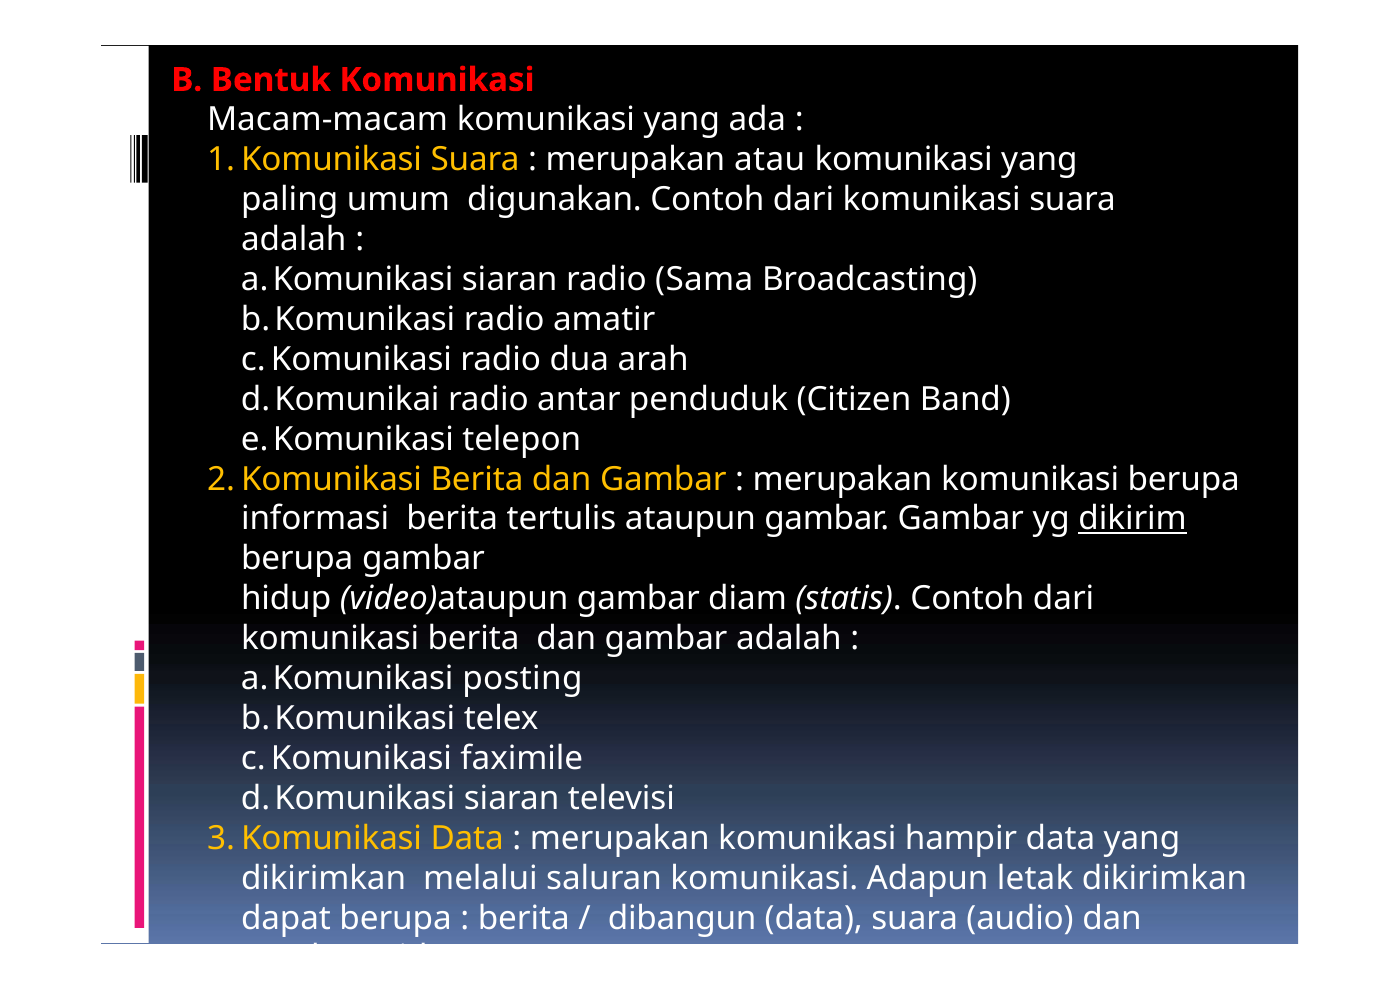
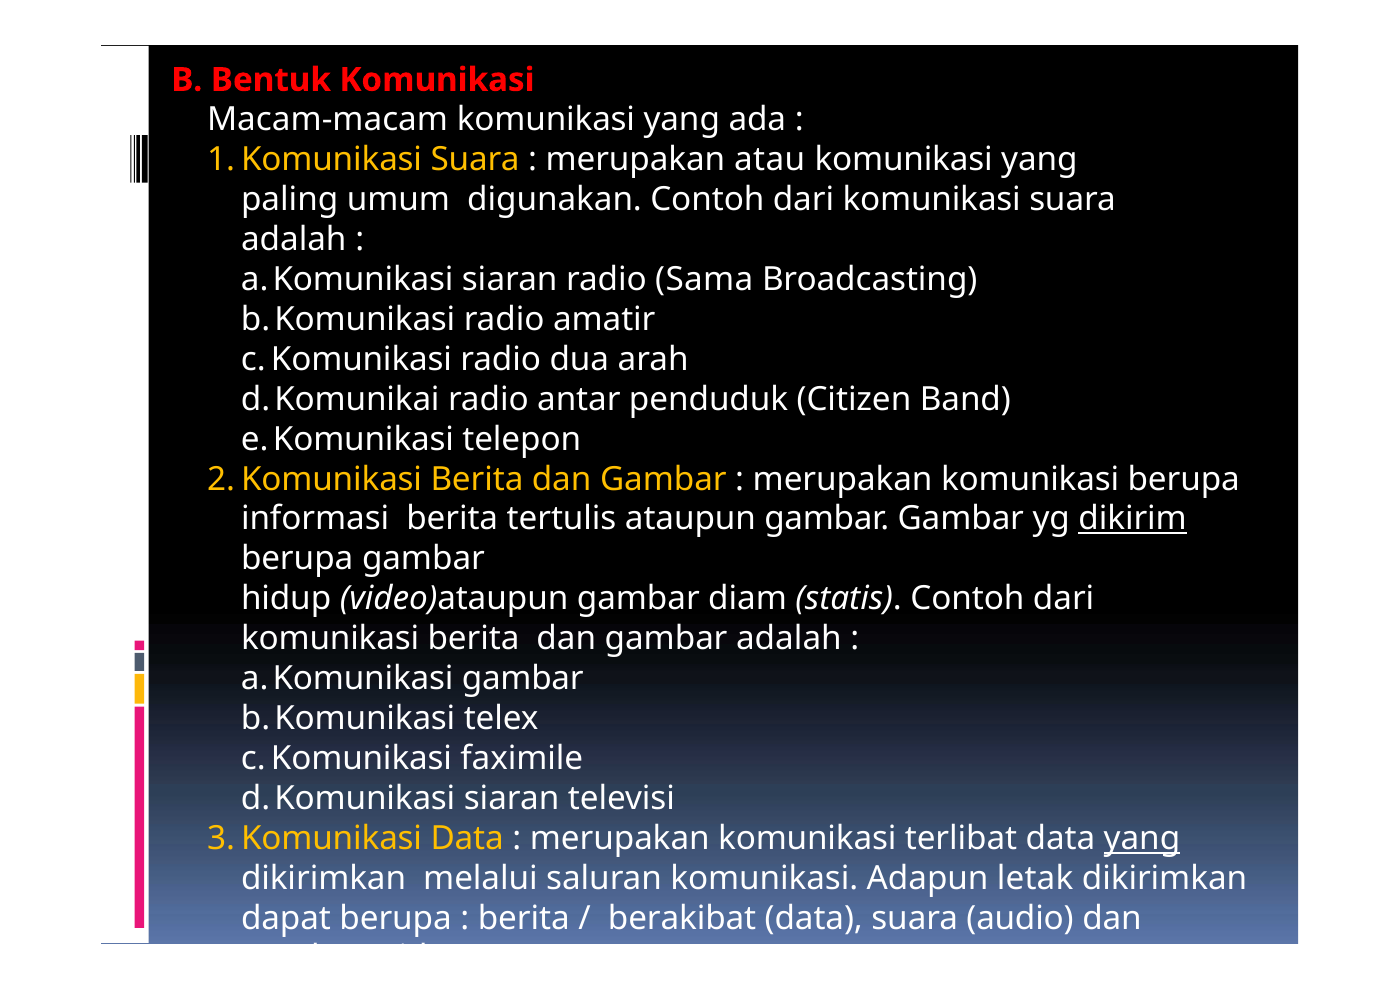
posting: posting -> gambar (523, 679)
hampir: hampir -> terlibat (961, 838)
yang underline: none -> present (1142, 838)
dibangun: dibangun -> berakibat (682, 918)
